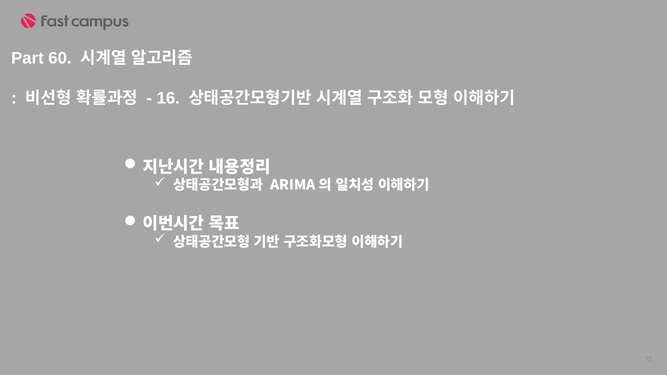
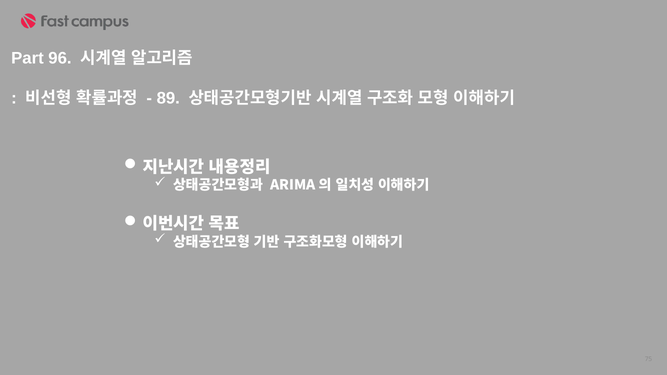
60: 60 -> 96 (60, 58)
16: 16 -> 89 (168, 98)
